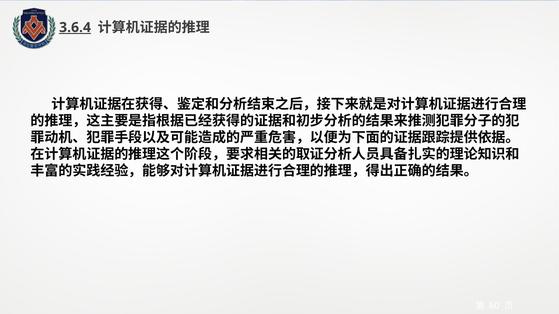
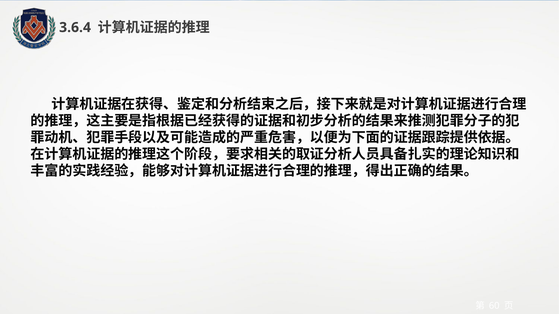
3.6.4 underline: present -> none (75, 27)
